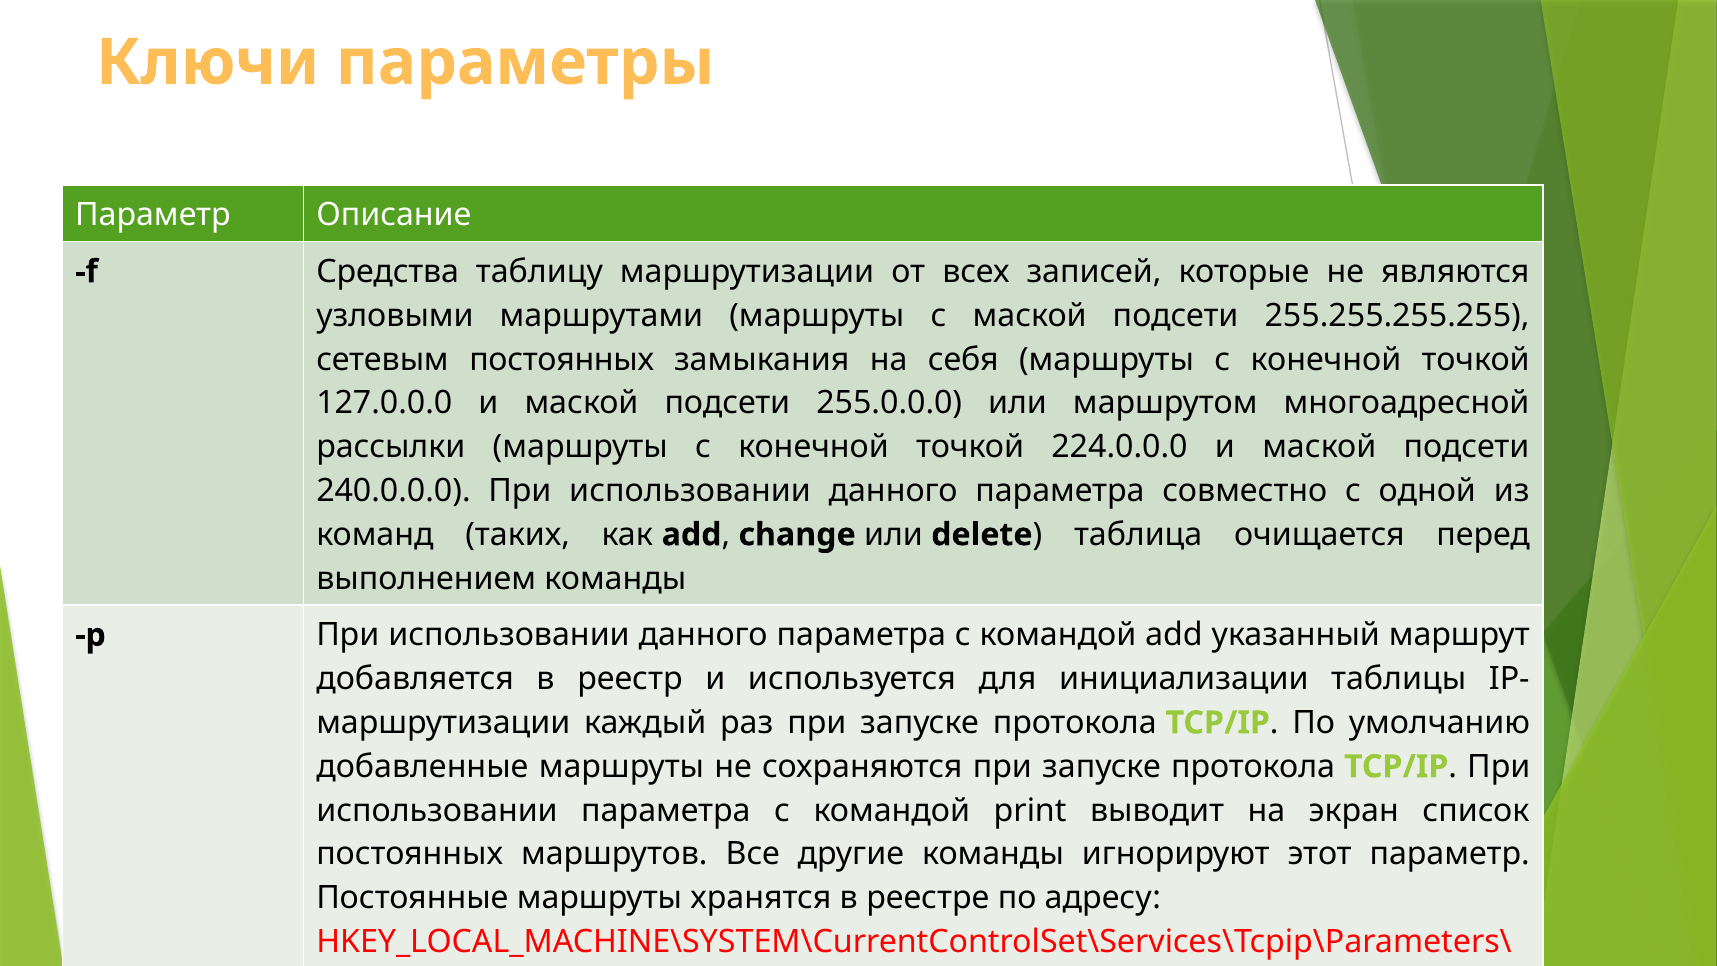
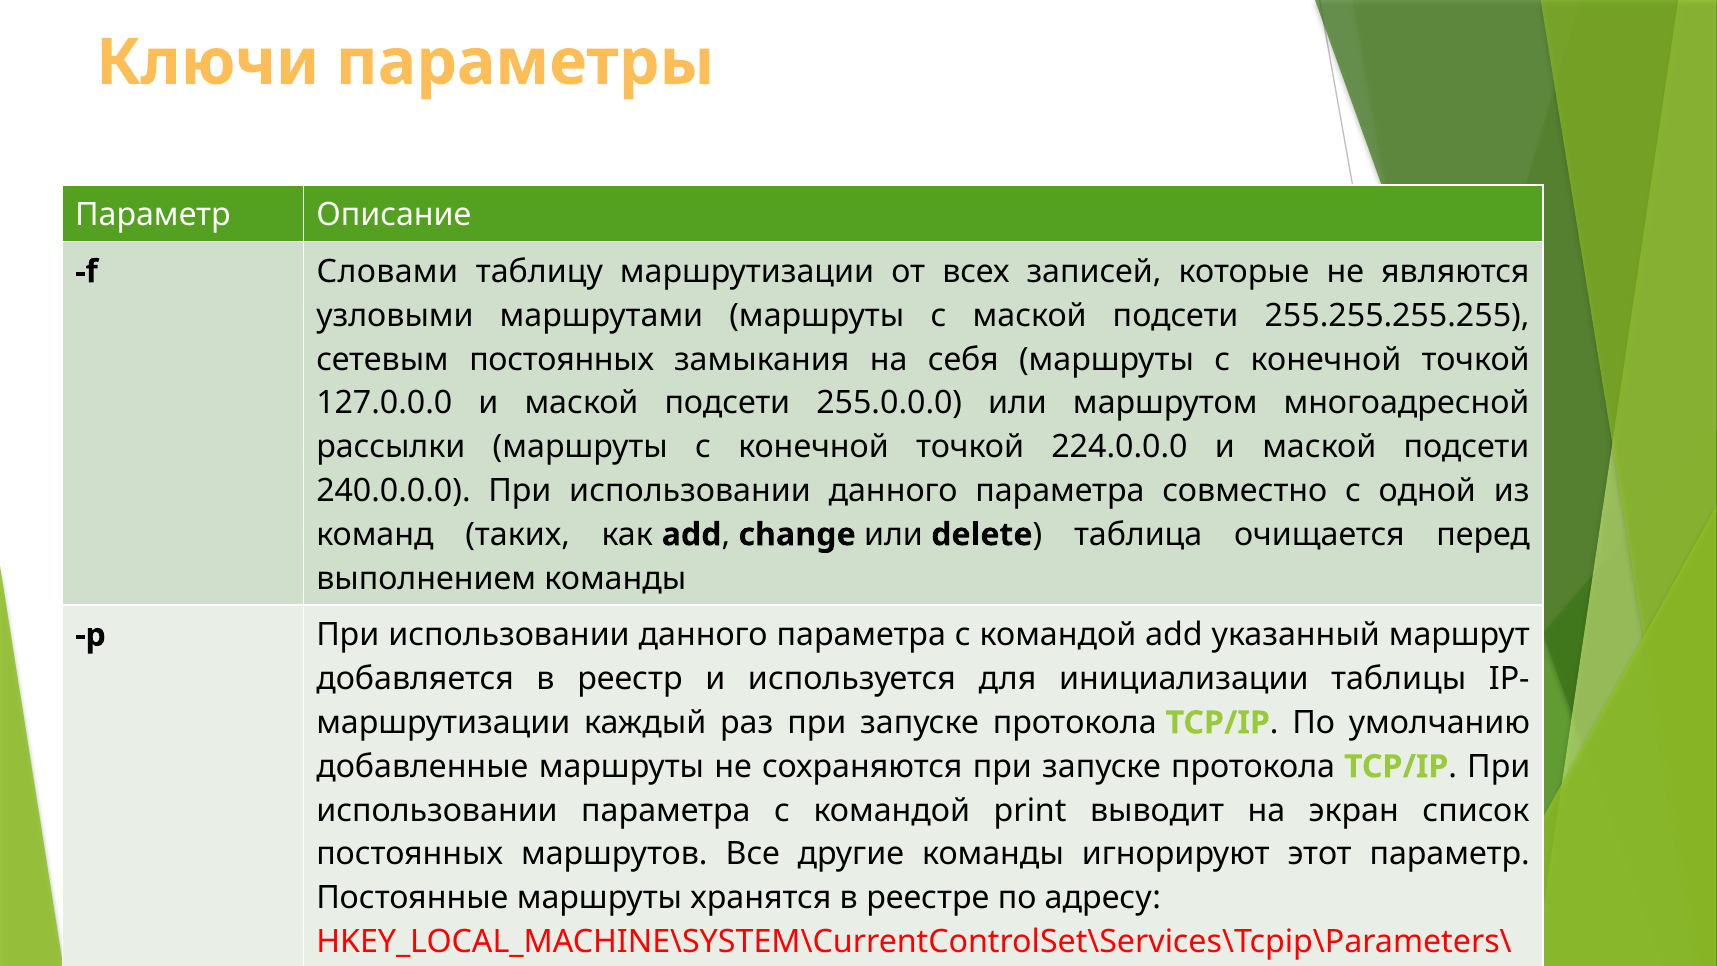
Средства: Средства -> Словами (387, 272)
